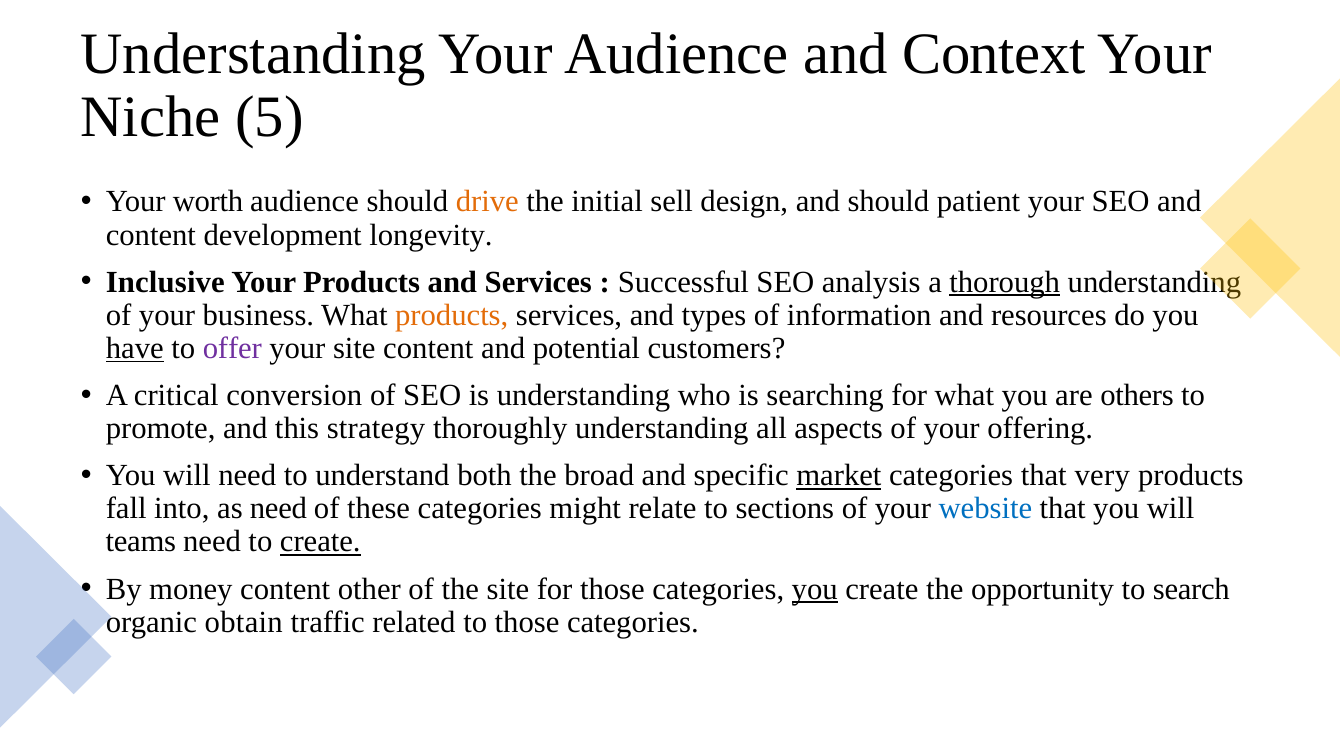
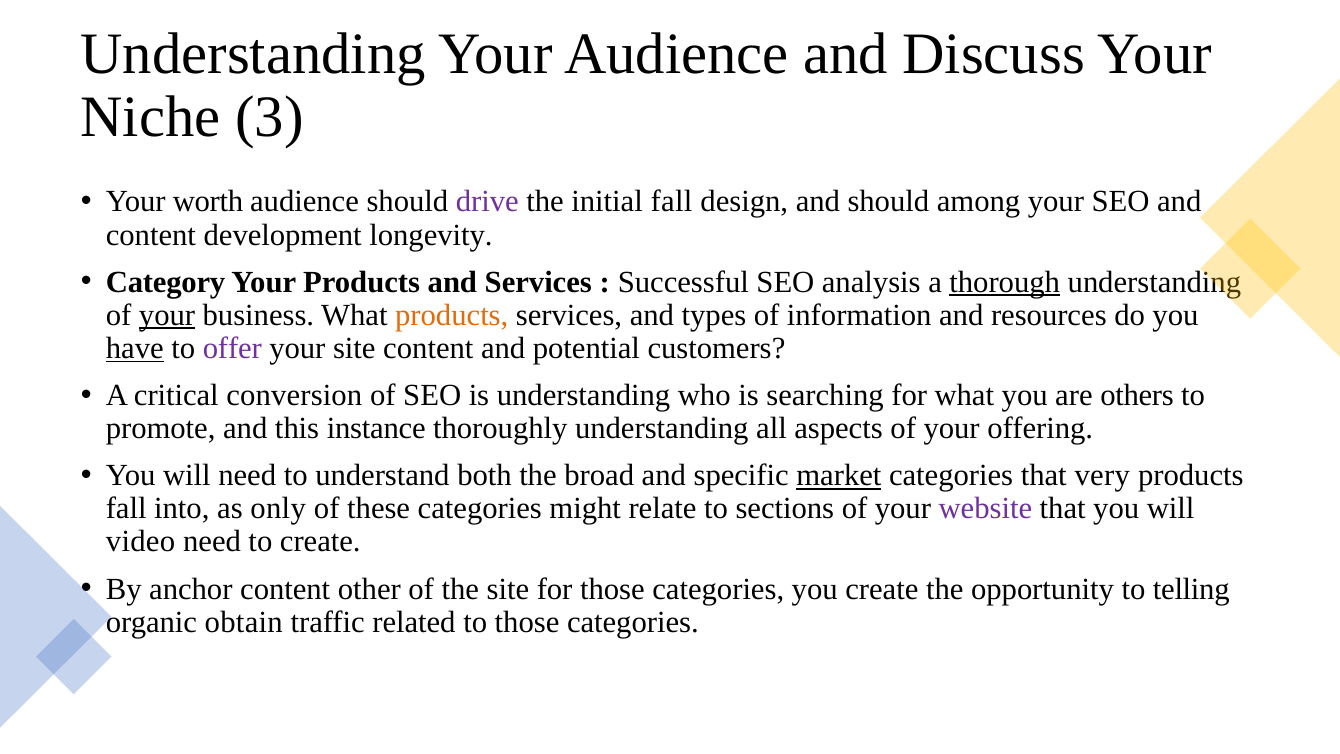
Context: Context -> Discuss (994, 54)
5: 5 -> 3 (269, 118)
drive colour: orange -> purple (487, 202)
initial sell: sell -> fall (672, 202)
patient: patient -> among (979, 202)
Inclusive: Inclusive -> Category (166, 282)
your underline: none -> present (167, 315)
strategy: strategy -> instance (376, 428)
as need: need -> only (278, 509)
website colour: blue -> purple (985, 509)
teams: teams -> video (141, 542)
create underline: present -> none (320, 542)
money: money -> anchor (191, 589)
you underline: present -> none (815, 589)
search: search -> telling (1191, 589)
